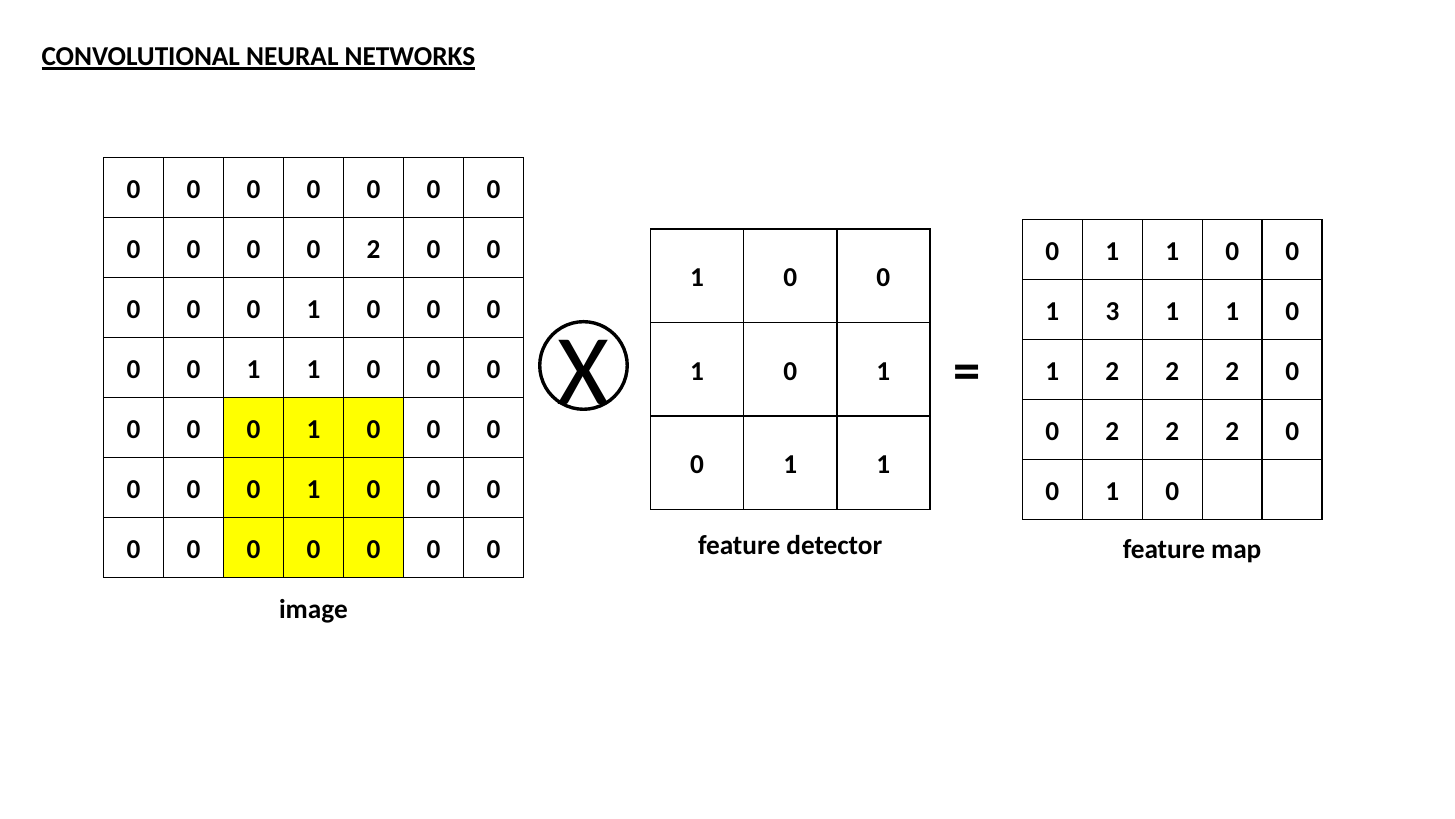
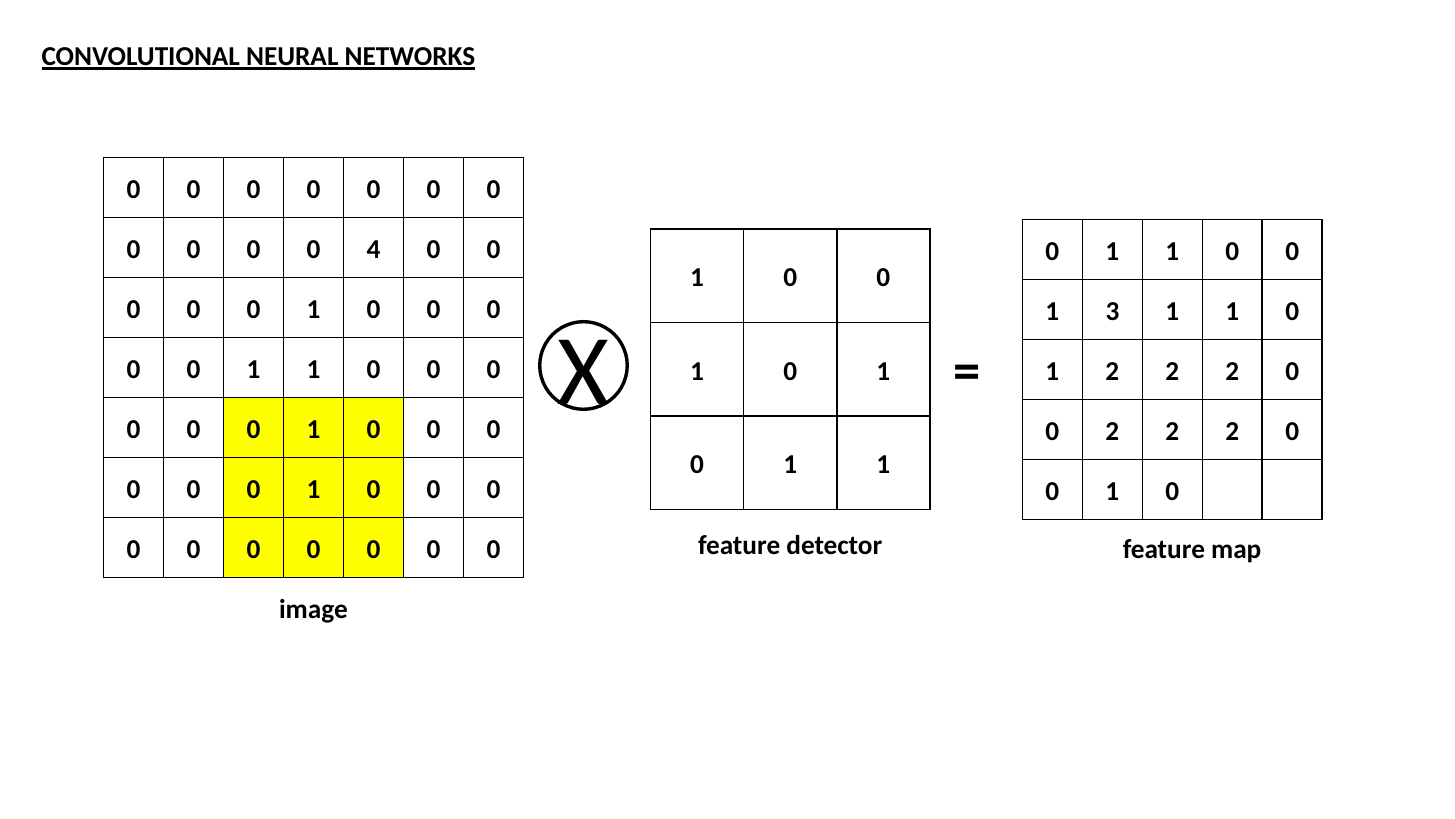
0 0 0 2: 2 -> 4 (373, 249)
